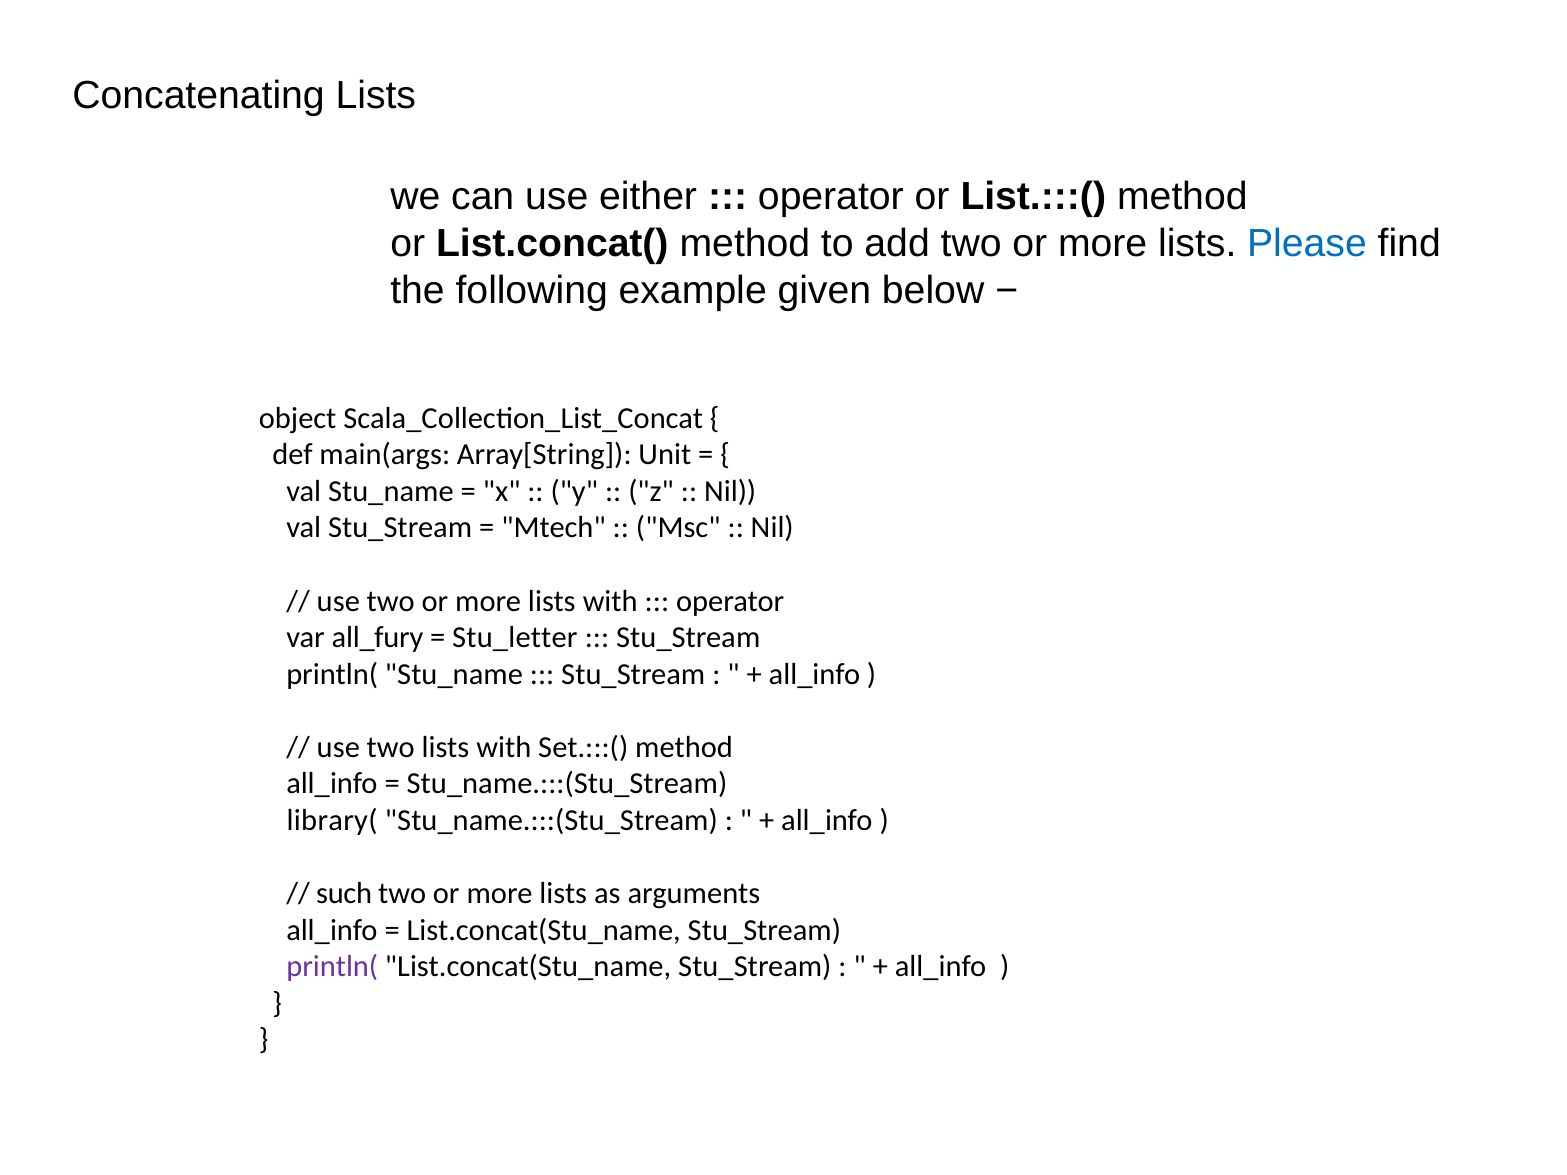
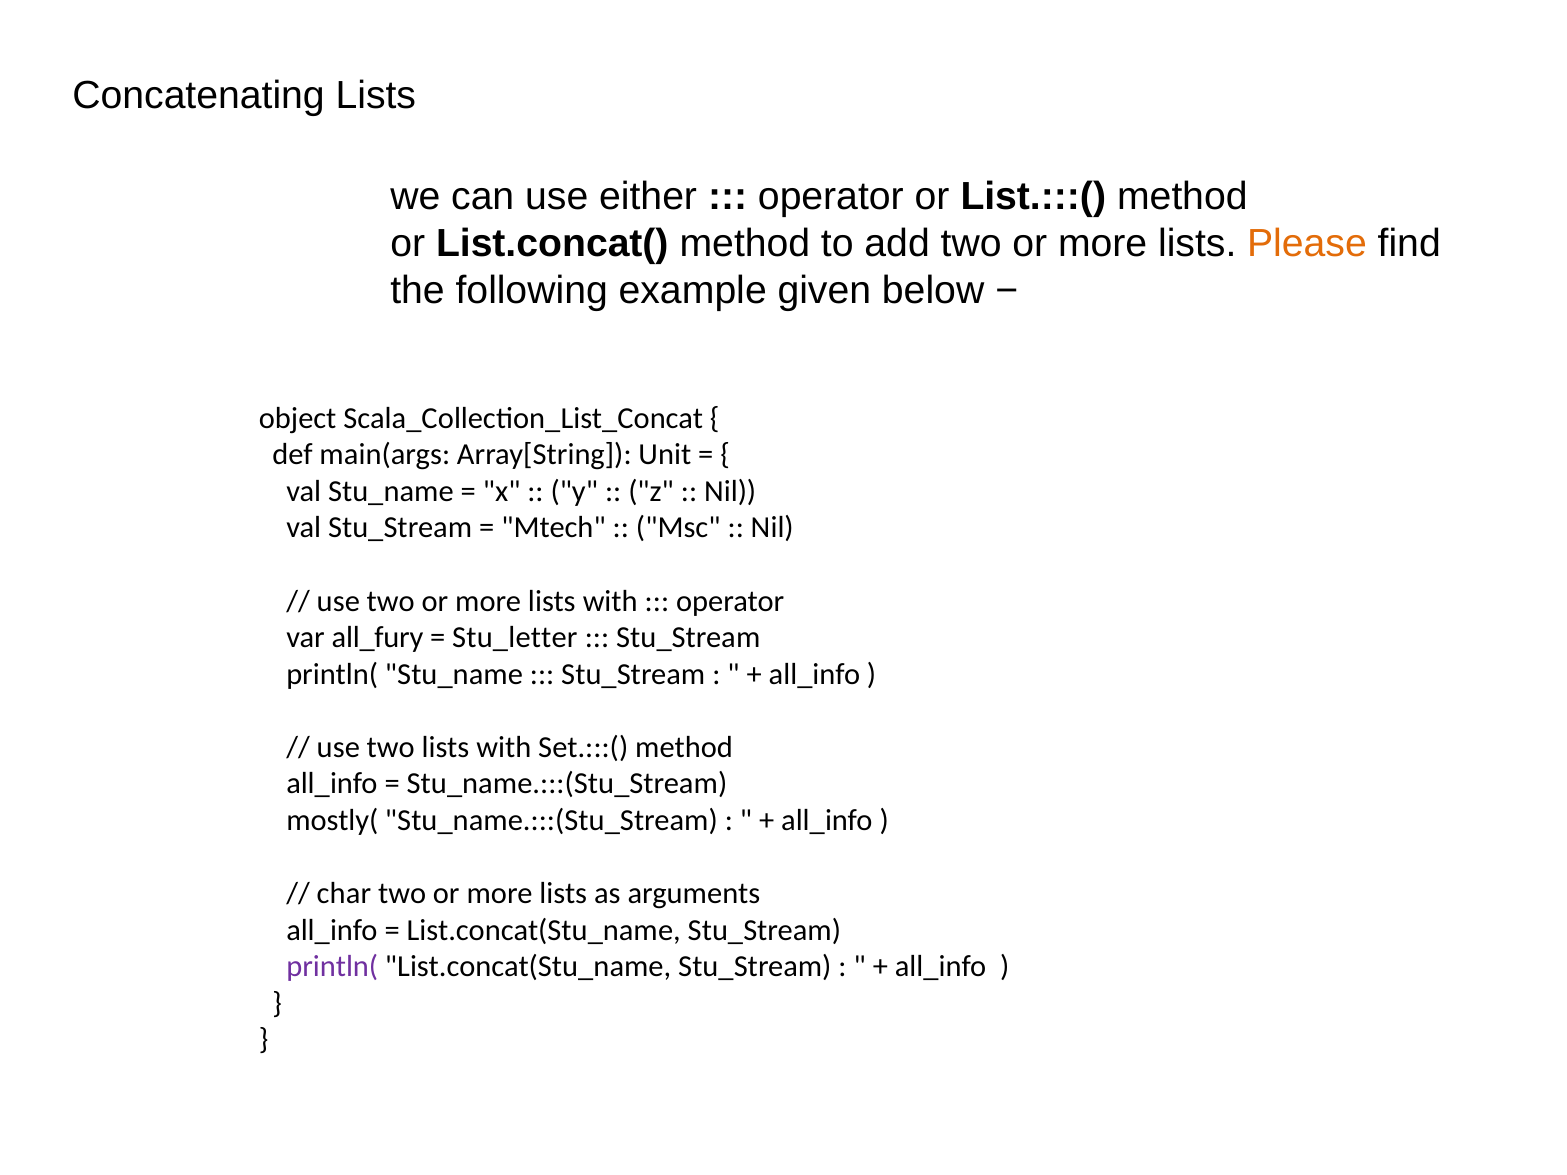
Please colour: blue -> orange (1307, 244)
library(: library( -> mostly( (332, 821)
such: such -> char (344, 894)
